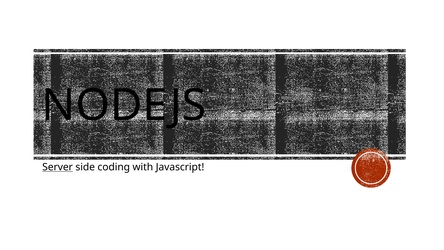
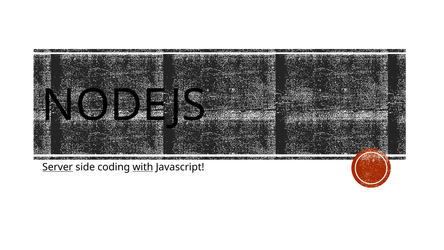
with underline: none -> present (143, 167)
